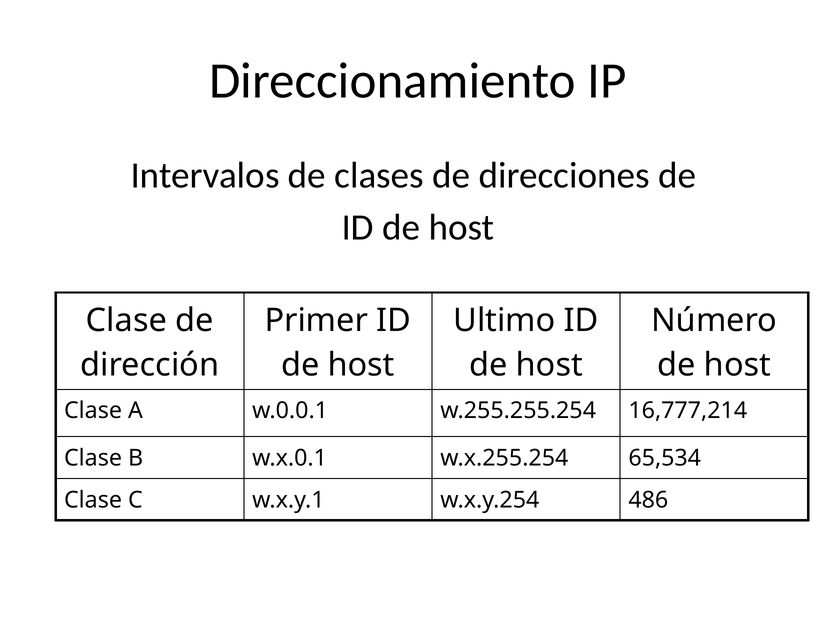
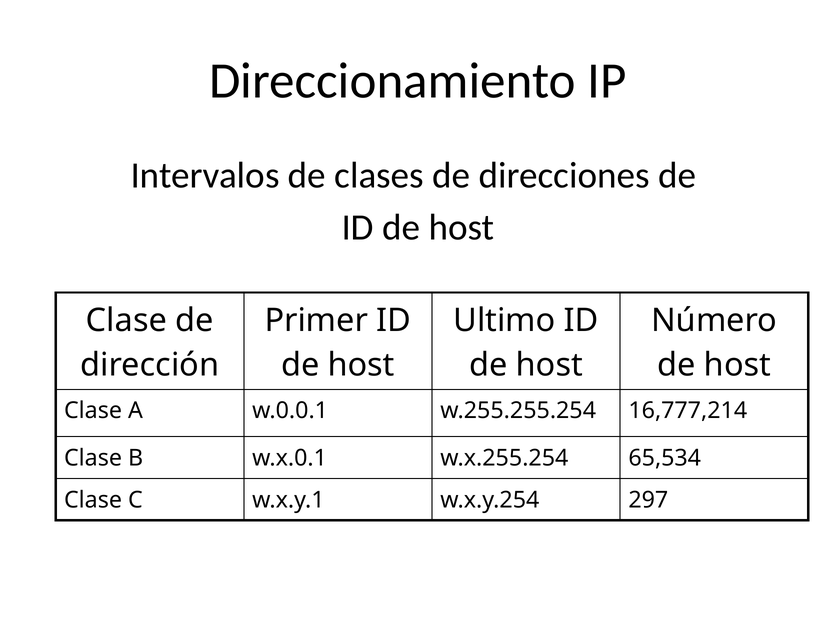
486: 486 -> 297 (648, 500)
